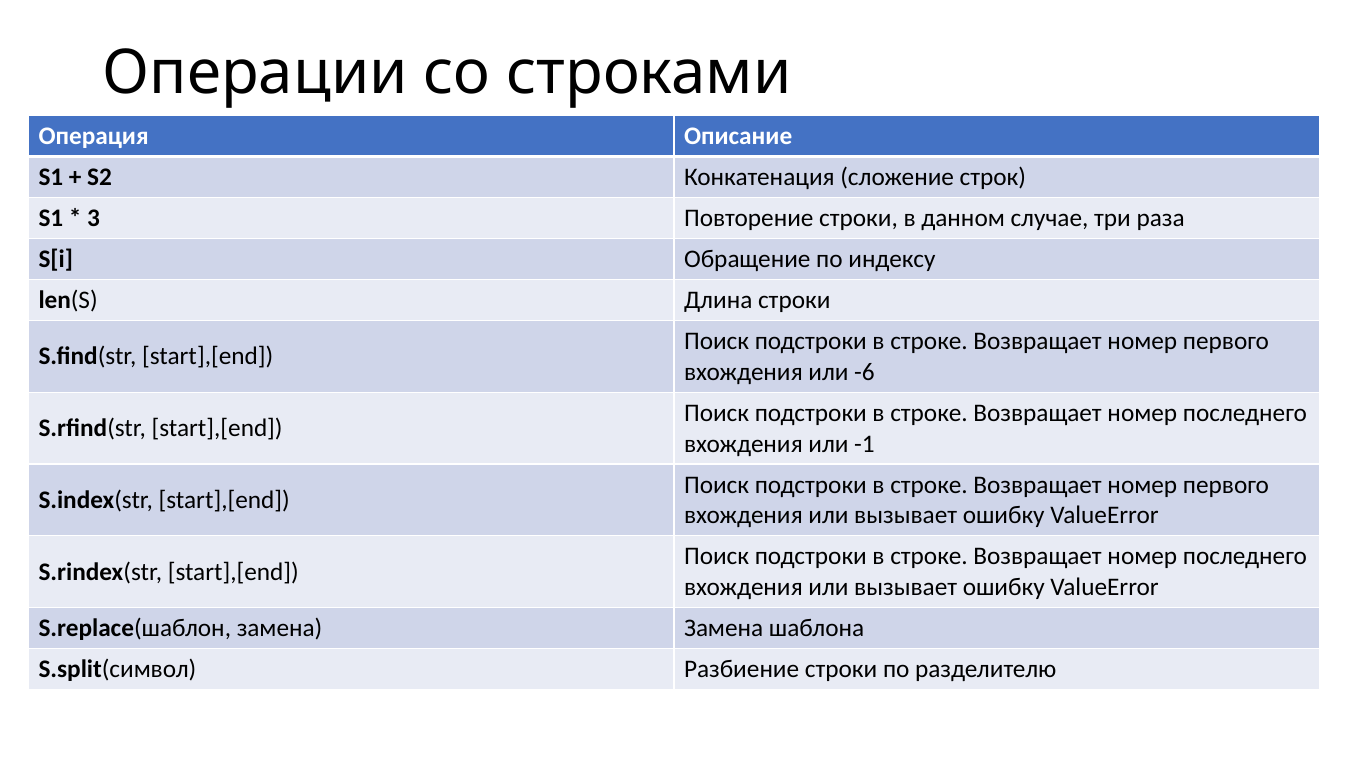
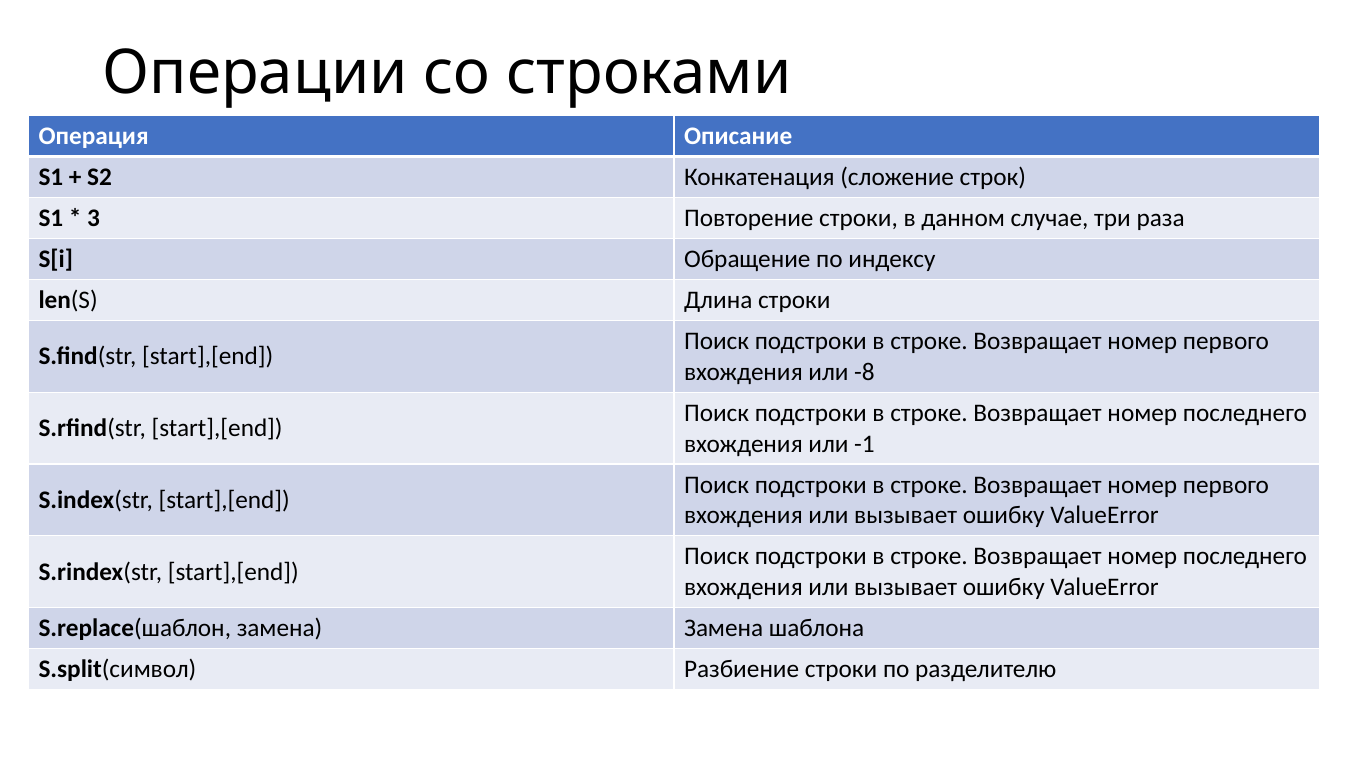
-6: -6 -> -8 (864, 372)
